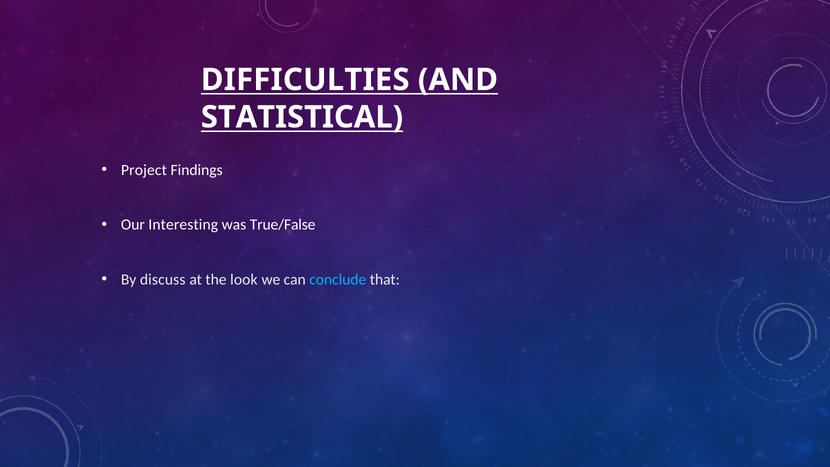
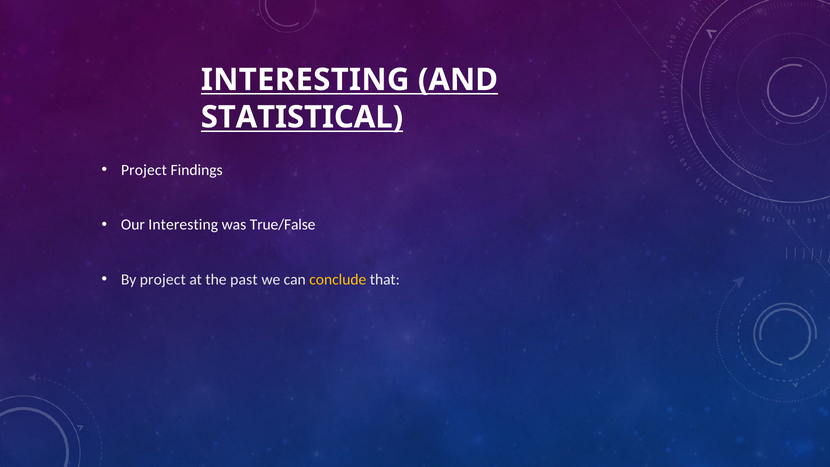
DIFFICULTIES: DIFFICULTIES -> INTERESTING (305, 80)
By discuss: discuss -> project (163, 279)
look: look -> past (244, 279)
conclude colour: light blue -> yellow (338, 279)
